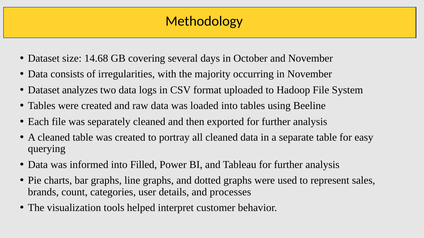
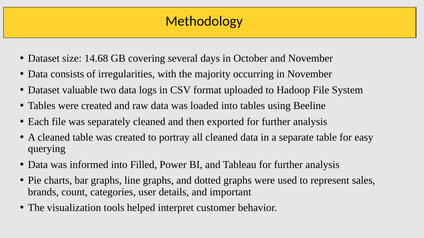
analyzes: analyzes -> valuable (80, 90)
processes: processes -> important (230, 192)
